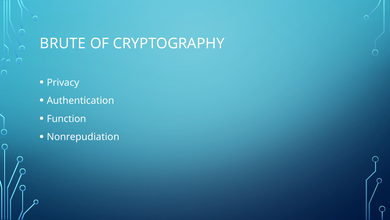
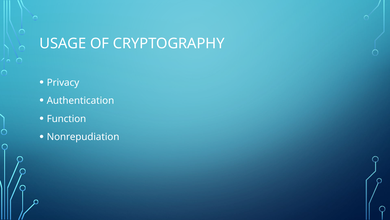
BRUTE: BRUTE -> USAGE (63, 43)
